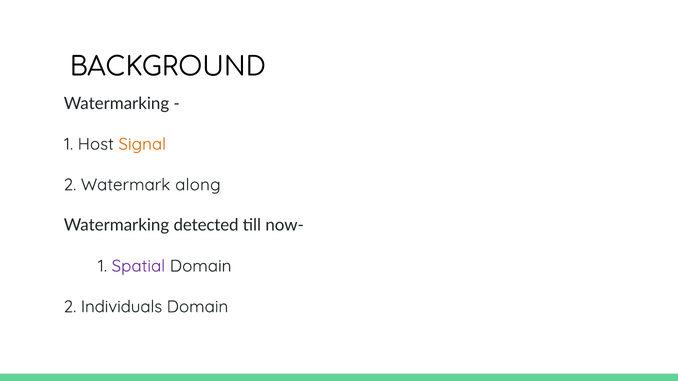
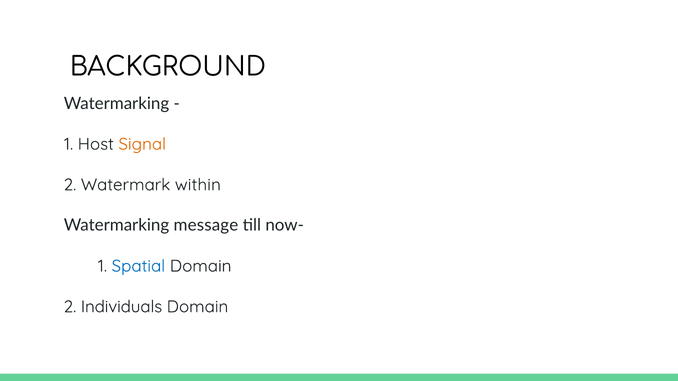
along: along -> within (198, 185)
detected: detected -> message (206, 226)
Spatial colour: purple -> blue (138, 266)
